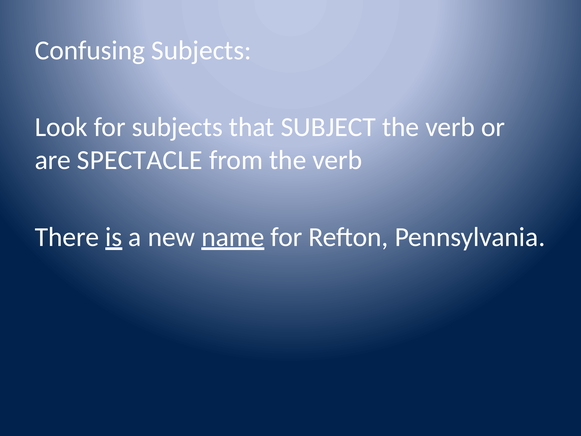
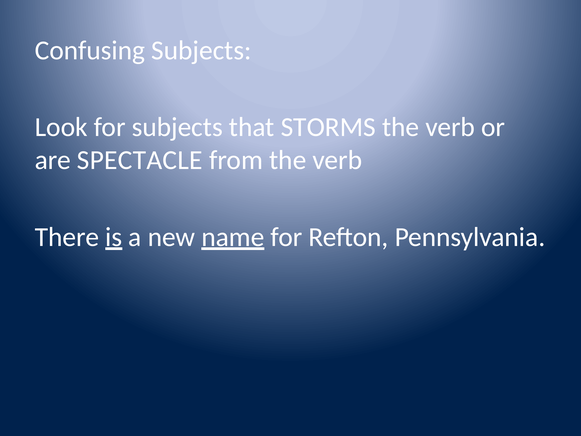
SUBJECT: SUBJECT -> STORMS (328, 127)
